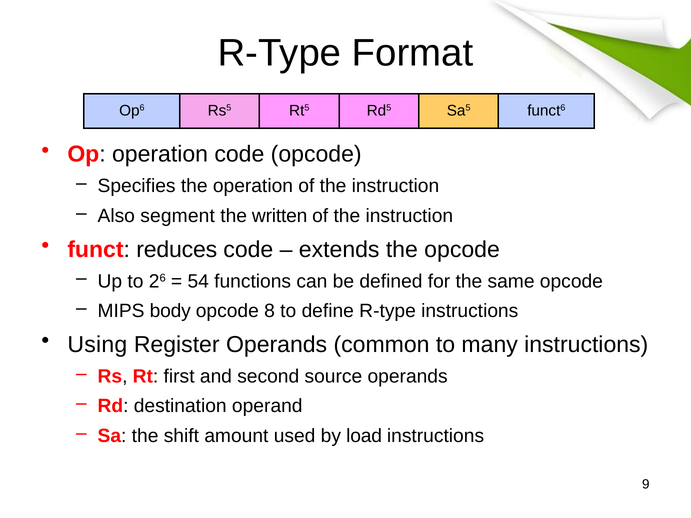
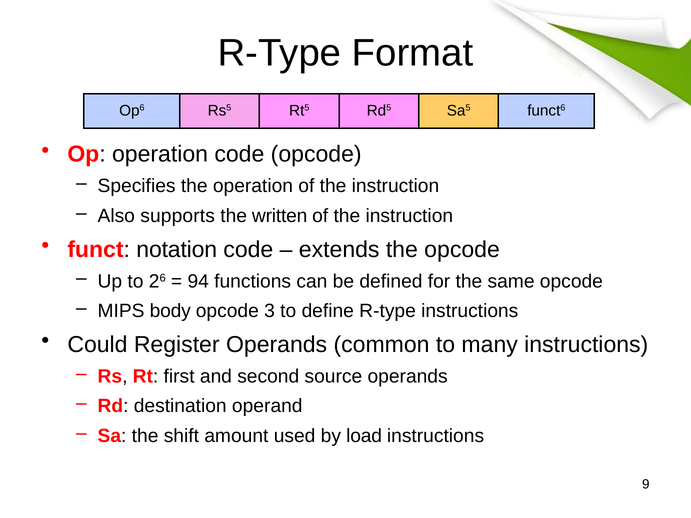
segment: segment -> supports (178, 216)
reduces: reduces -> notation (177, 250)
54: 54 -> 94 (198, 281)
8: 8 -> 3 (270, 311)
Using: Using -> Could (97, 345)
